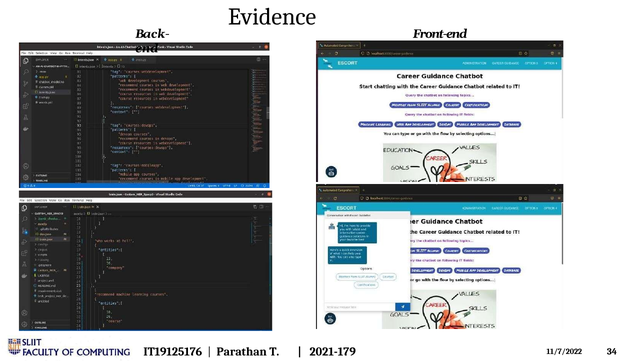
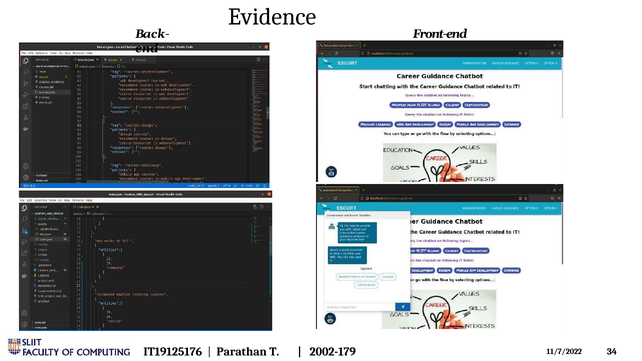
2021-179: 2021-179 -> 2002-179 (333, 352)
